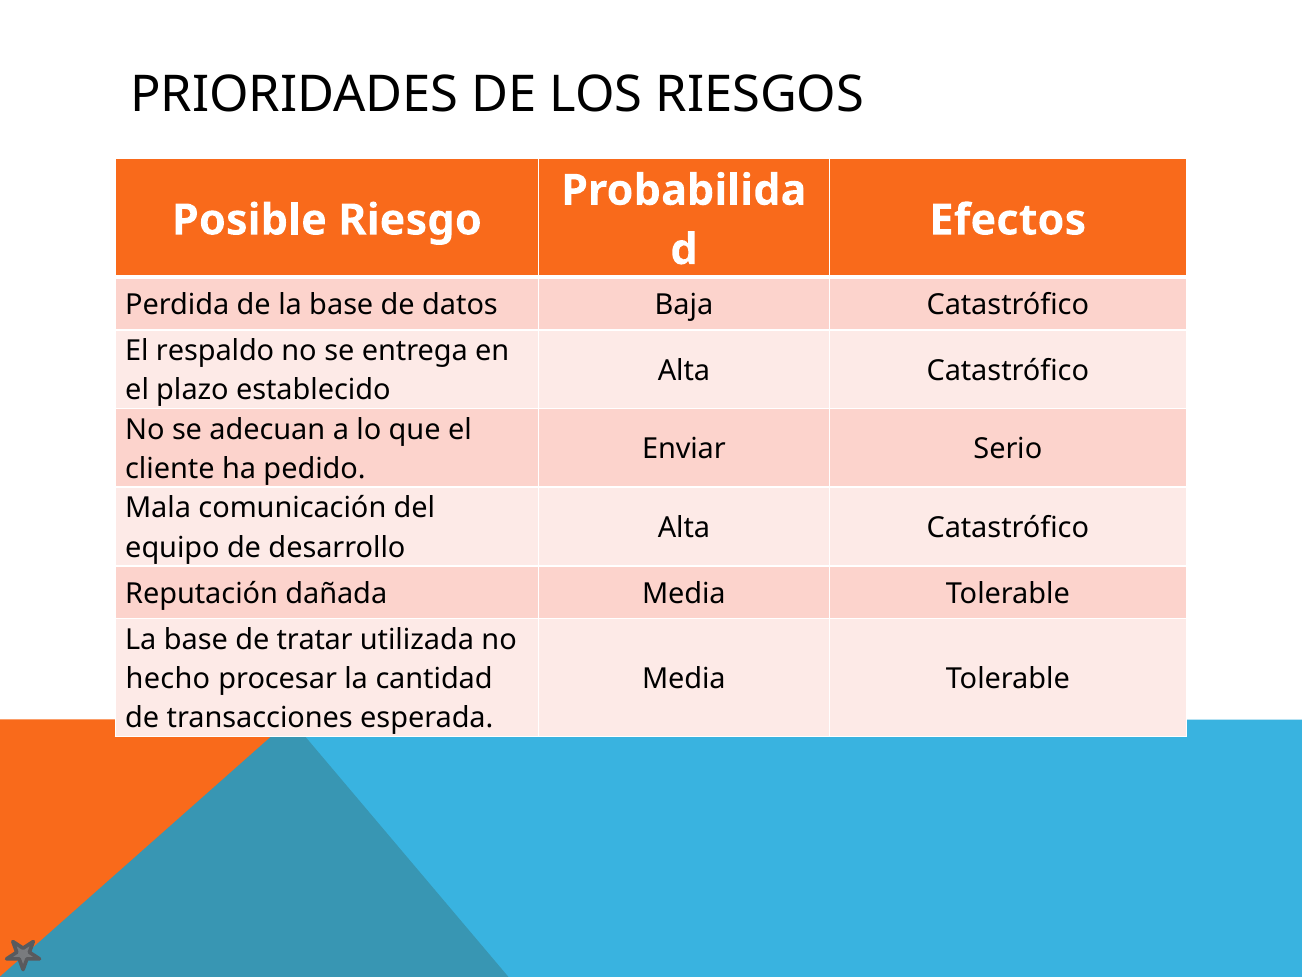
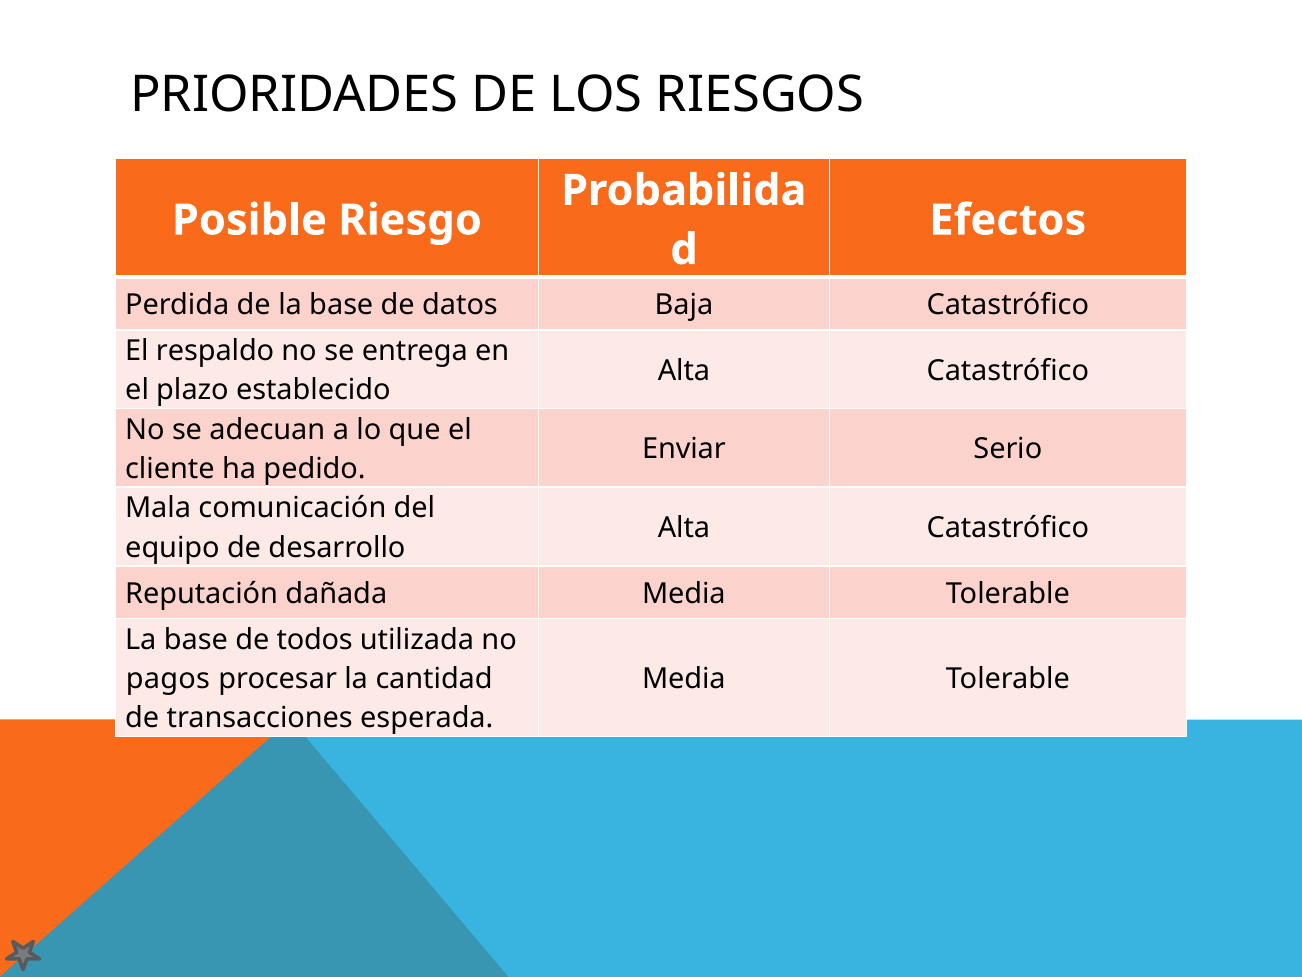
tratar: tratar -> todos (315, 640)
hecho: hecho -> pagos (168, 679)
